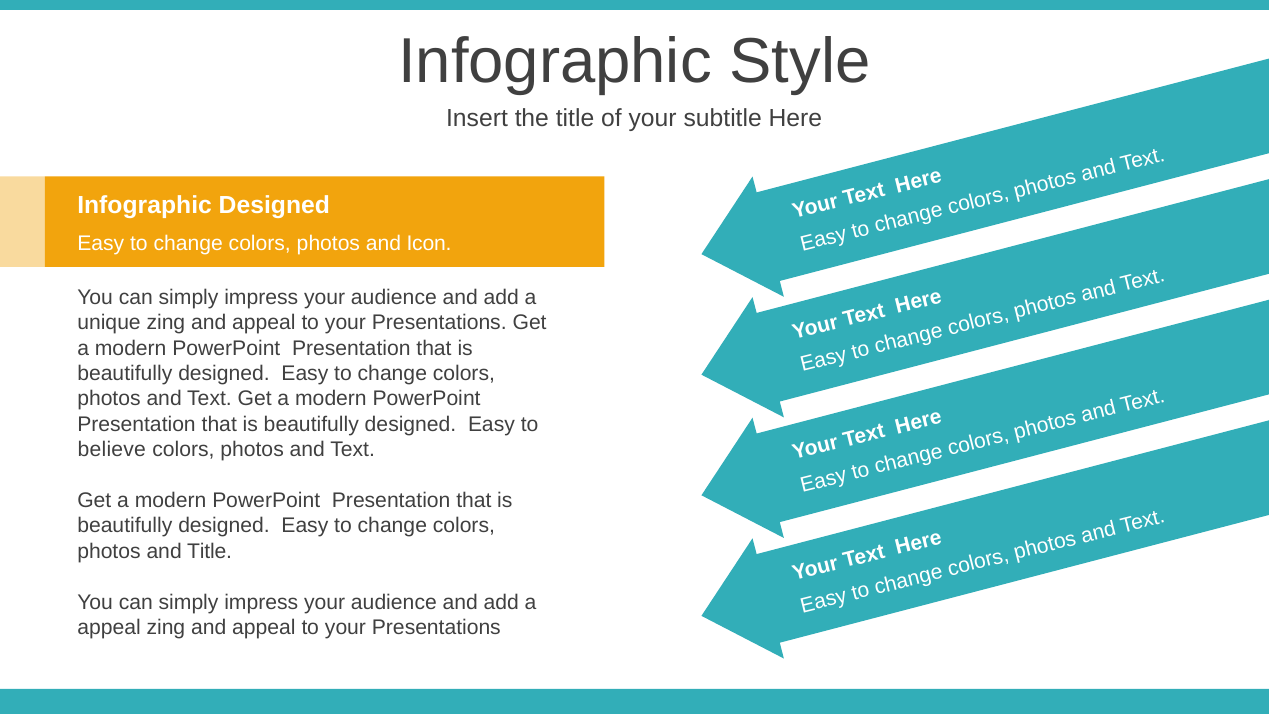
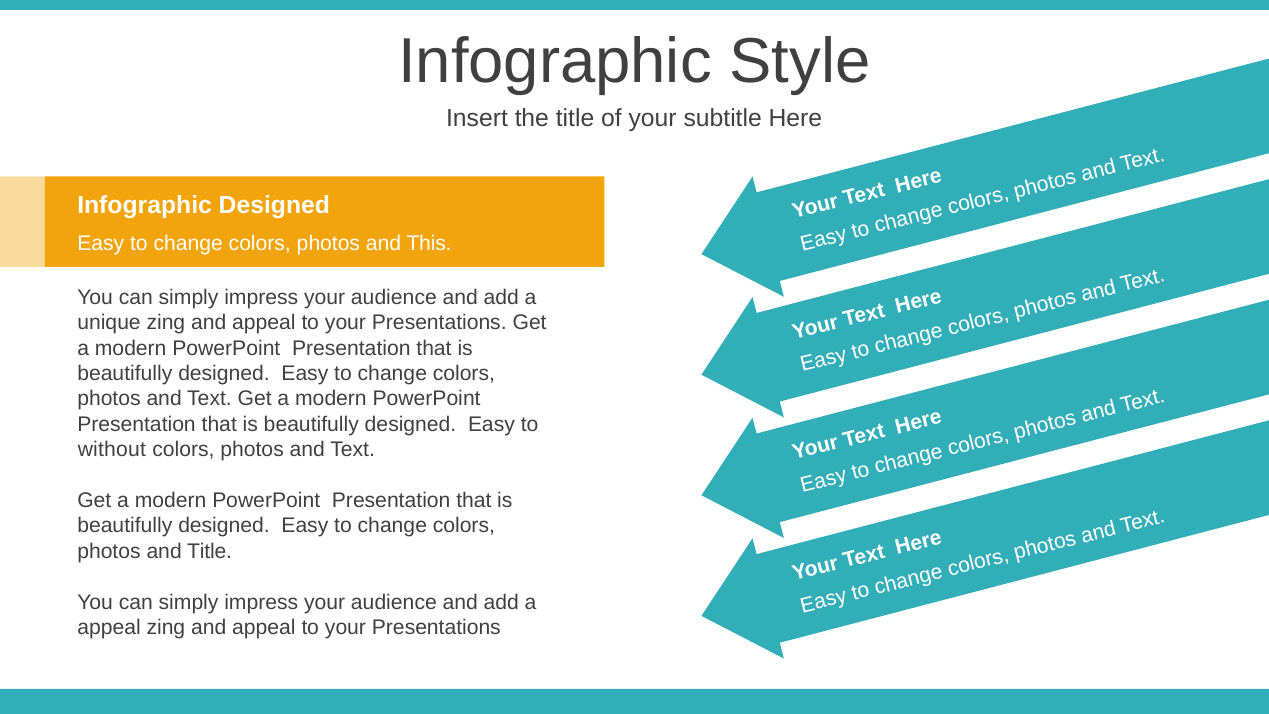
Icon: Icon -> This (429, 243)
believe: believe -> without (112, 450)
